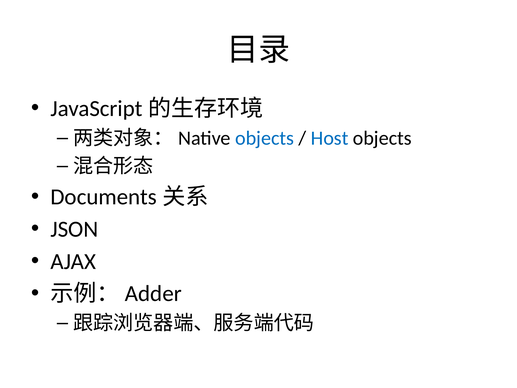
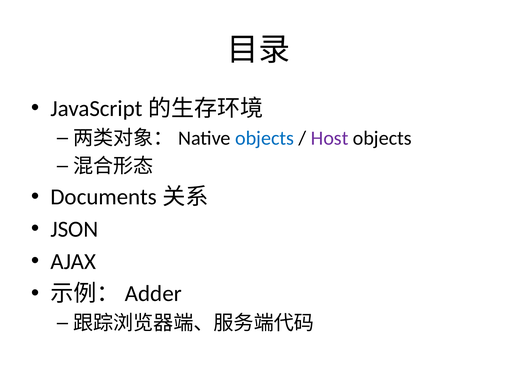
Host colour: blue -> purple (330, 138)
